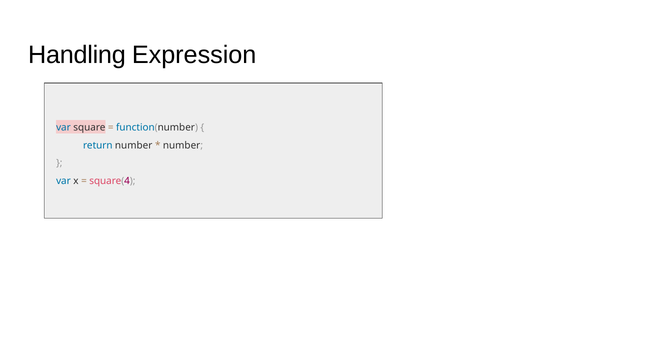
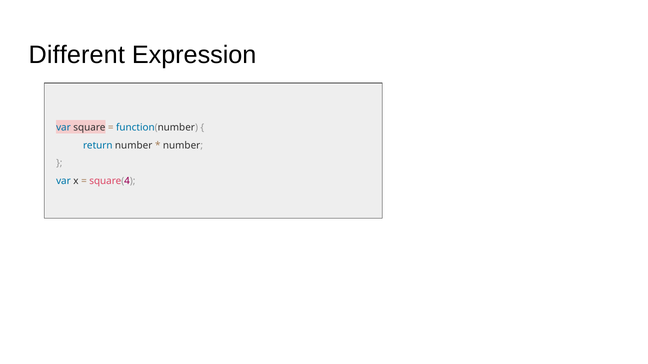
Handling: Handling -> Different (77, 55)
